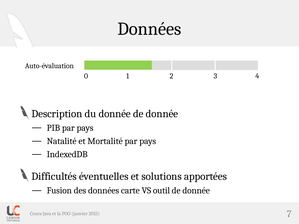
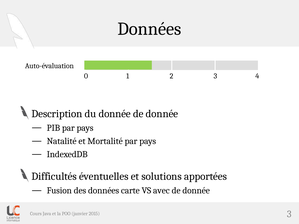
outil: outil -> avec (161, 191)
2015 7: 7 -> 3 (289, 214)
